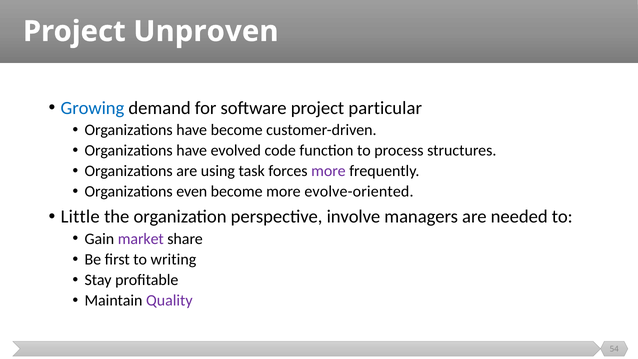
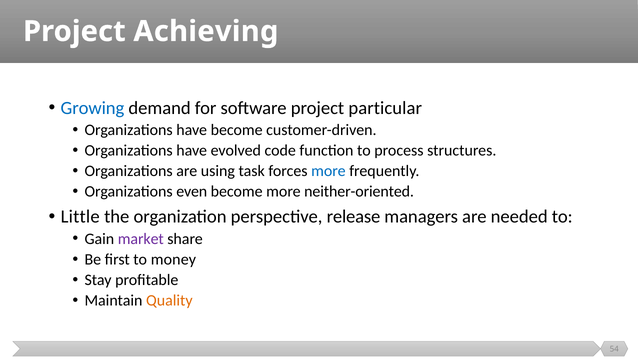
Unproven: Unproven -> Achieving (206, 31)
more colour: purple -> blue (328, 171)
evolve-oriented: evolve-oriented -> neither-oriented (359, 191)
involve: involve -> release (353, 217)
writing: writing -> money (173, 259)
Quality colour: purple -> orange (169, 300)
